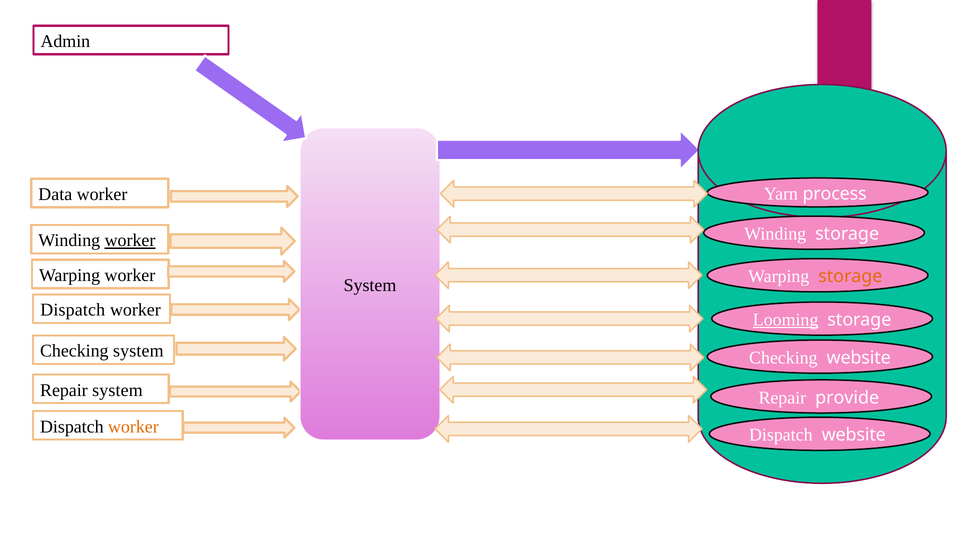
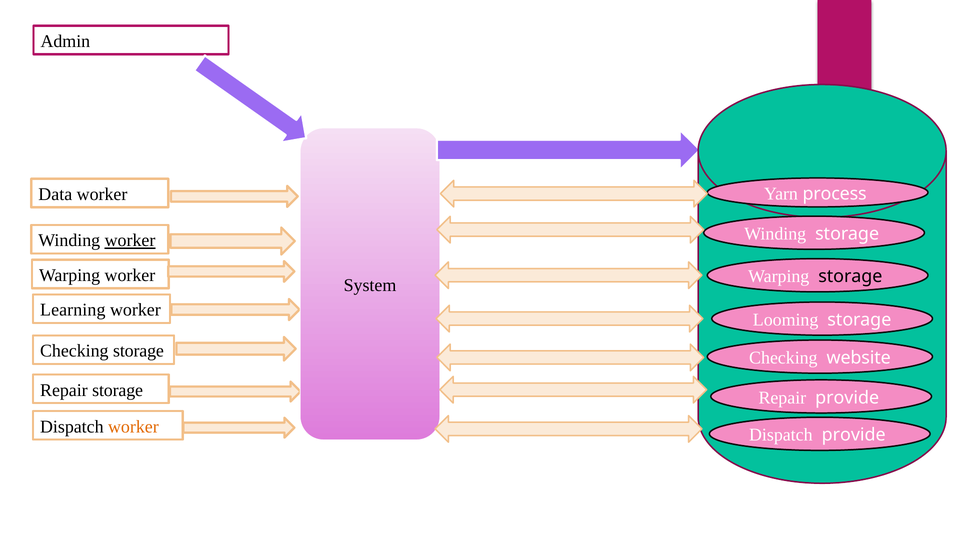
storage colour: orange -> black (850, 277)
Dispatch: Dispatch -> Learning (73, 310)
Looming underline: present -> none (786, 320)
Checking system: system -> storage (138, 351)
Repair system: system -> storage (118, 390)
Dispatch website: website -> provide (854, 435)
